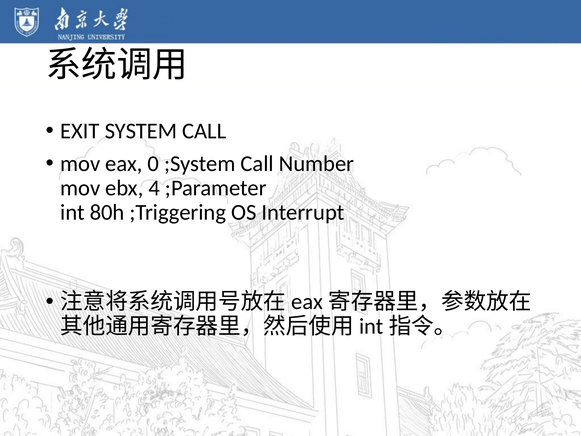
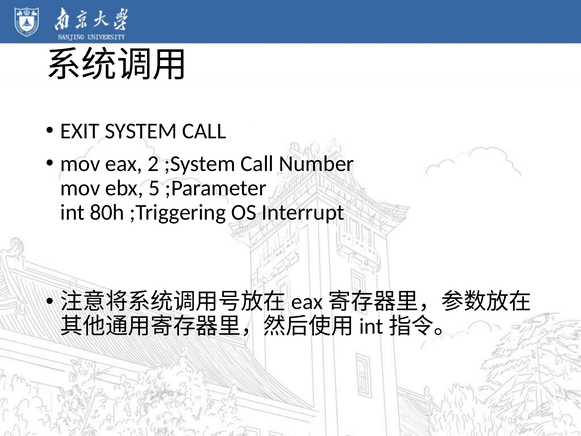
0: 0 -> 2 (153, 163)
4: 4 -> 5 (154, 188)
